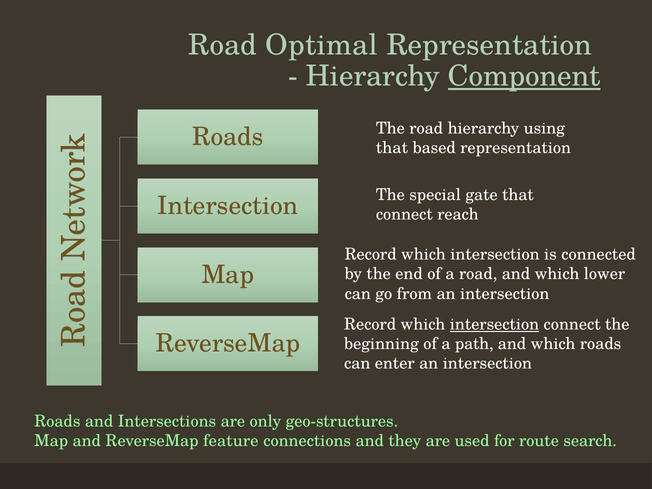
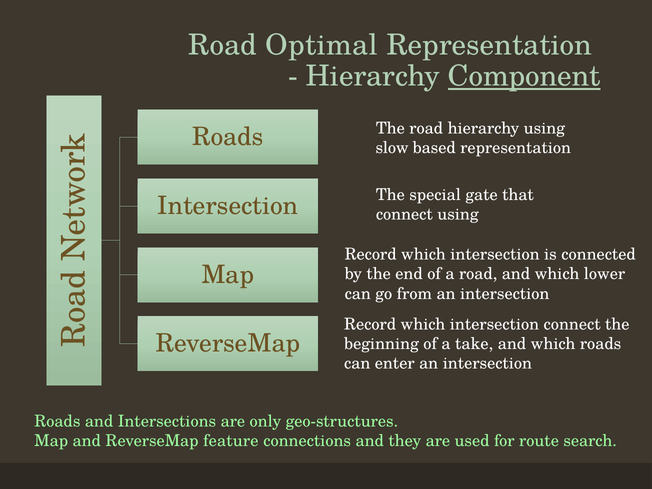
that: that -> slow (392, 148)
connect reach: reach -> using (458, 214)
intersection underline: present -> none (494, 324)
path: path -> take (474, 344)
